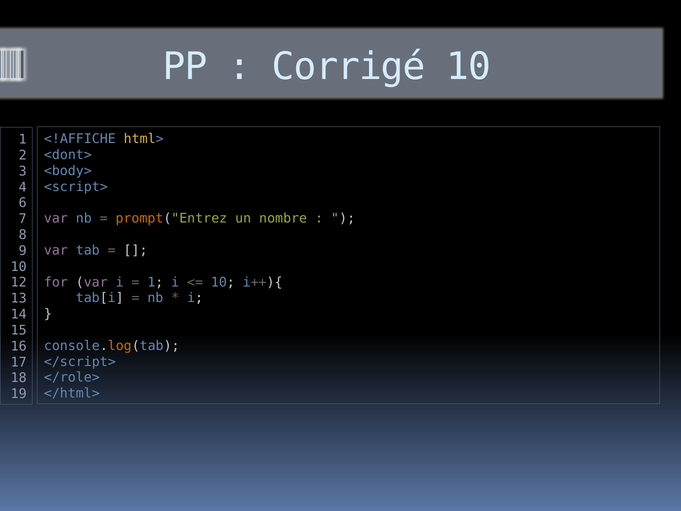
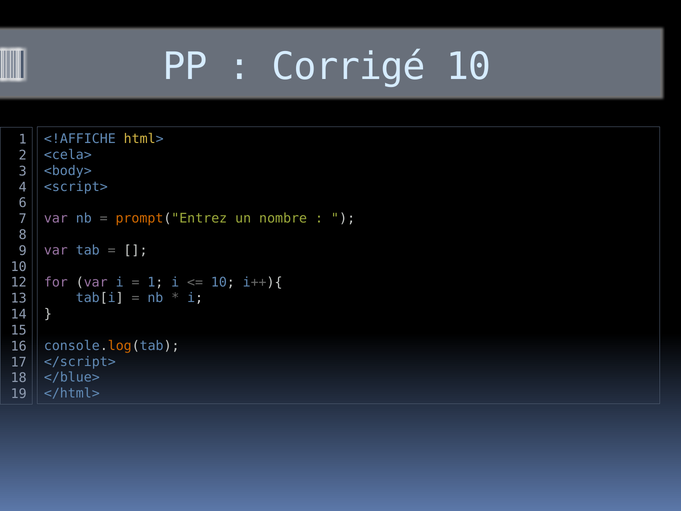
<dont>: <dont> -> <cela> (68, 155)
</role>: </role> -> </blue> (72, 377)
